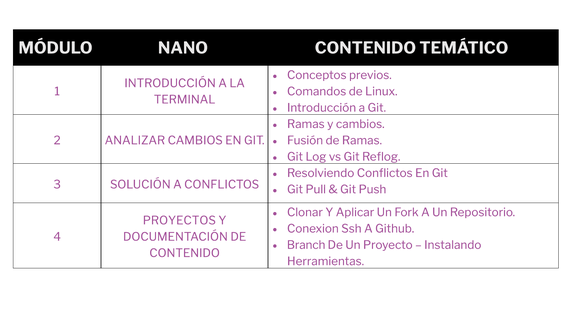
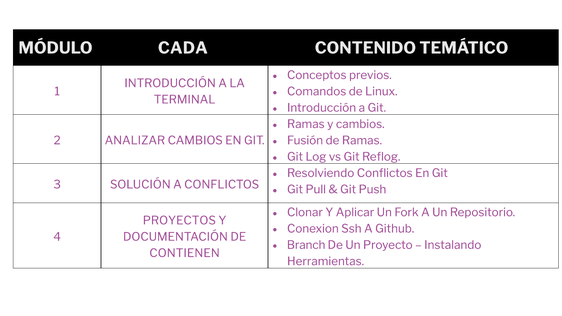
NANO: NANO -> CADA (183, 48)
CONTENIDO: CONTENIDO -> CONTIENEN (185, 253)
